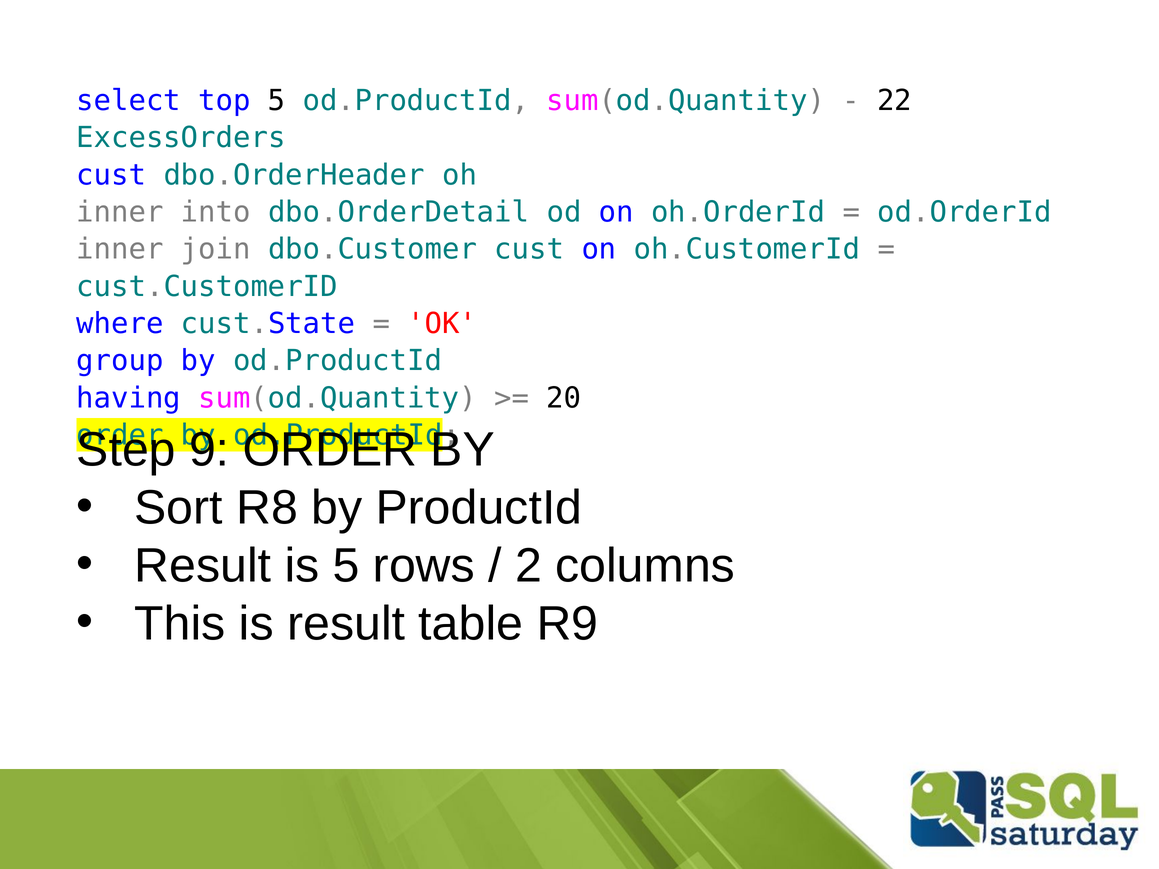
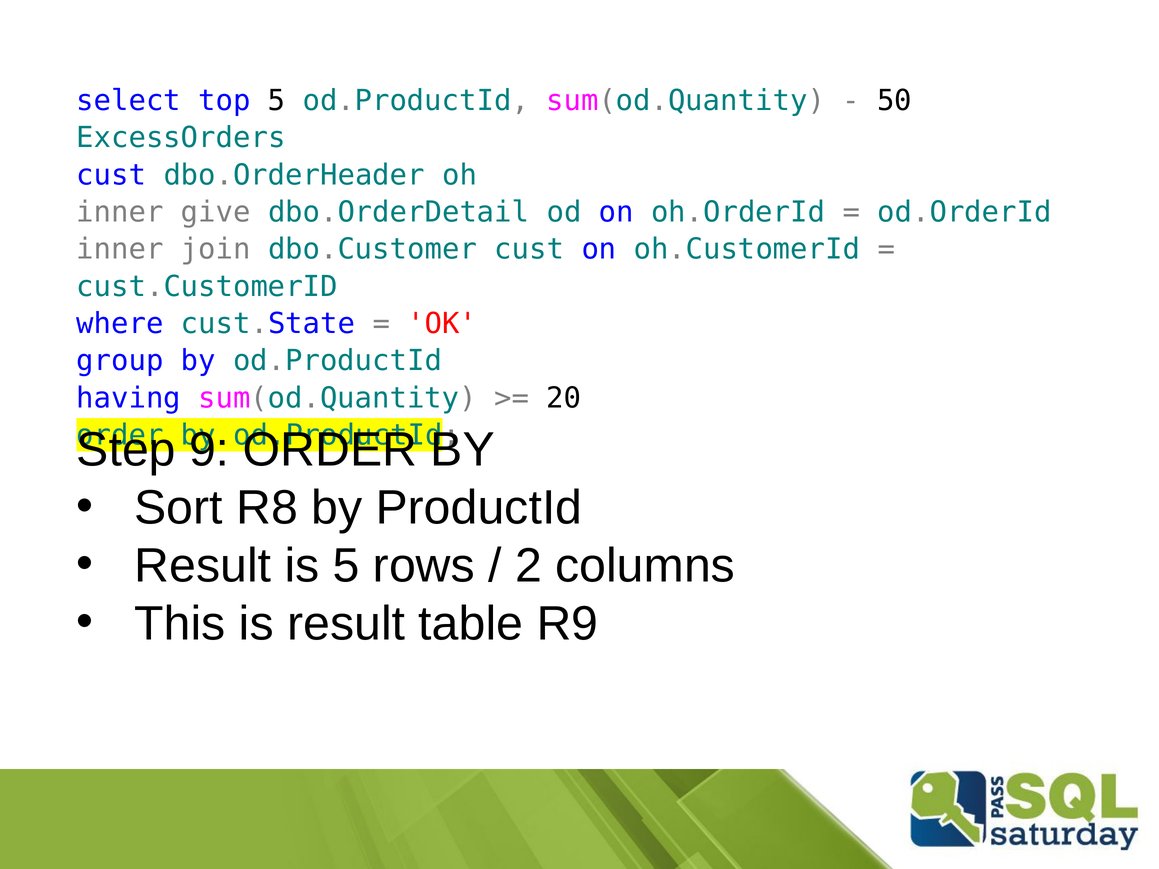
22: 22 -> 50 (894, 101)
into: into -> give (216, 212)
